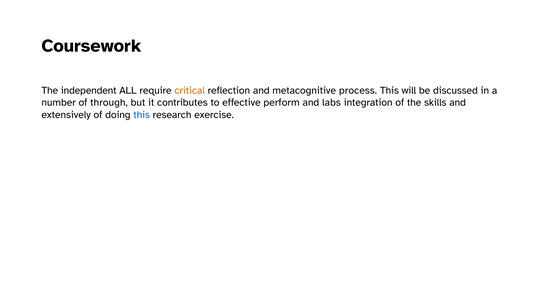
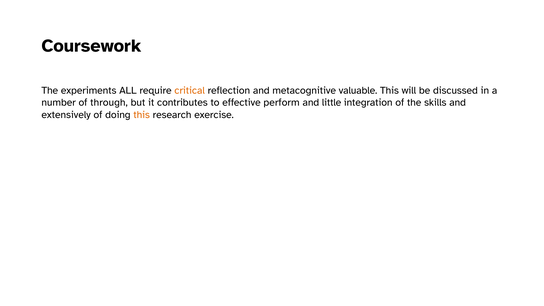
independent: independent -> experiments (89, 90)
process: process -> valuable (358, 90)
labs: labs -> little (332, 103)
this colour: blue -> orange (142, 115)
